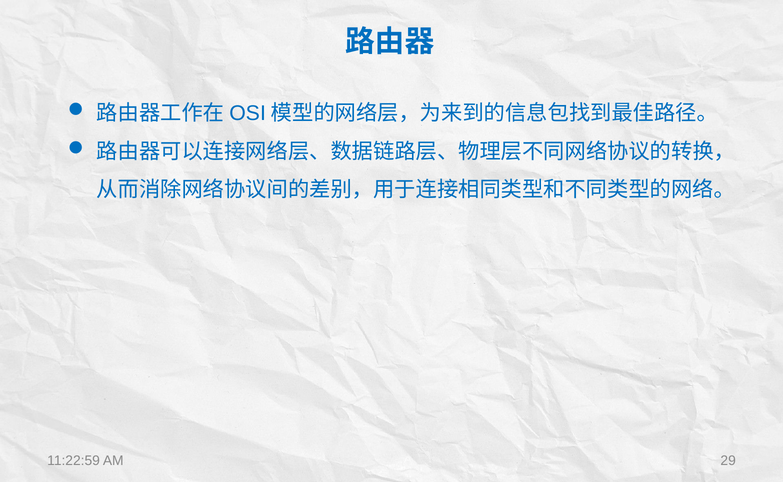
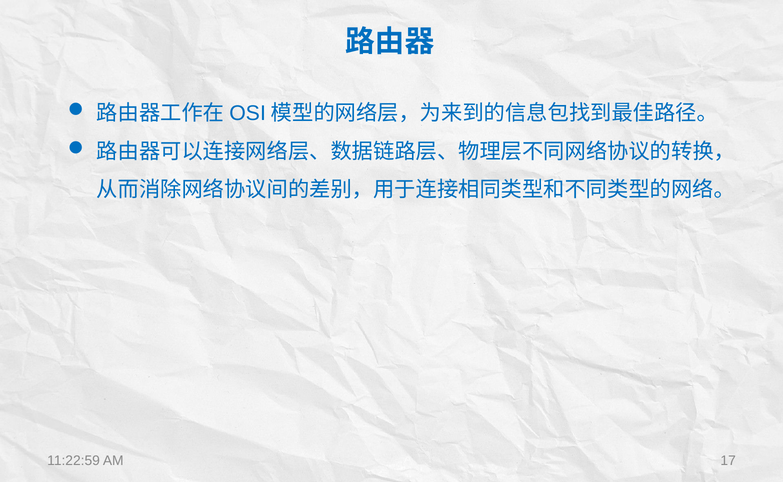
29: 29 -> 17 (728, 460)
